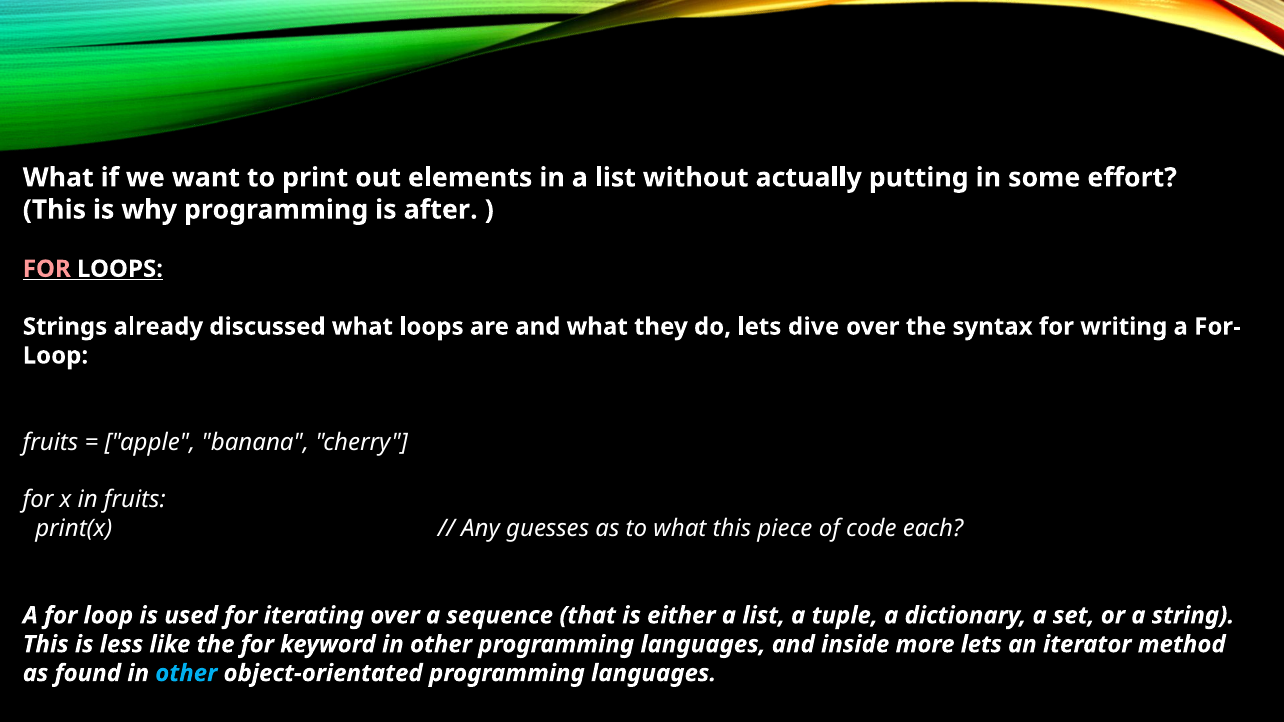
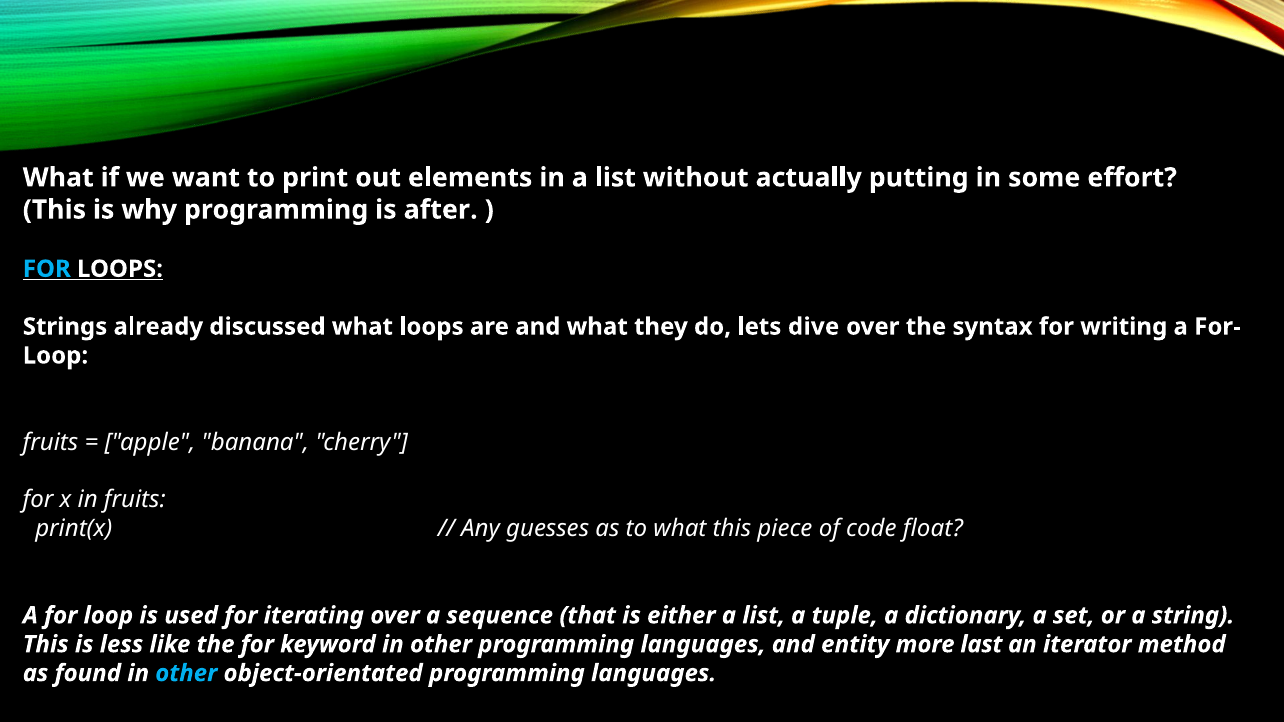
FOR colour: pink -> light blue (47, 269)
each: each -> float (933, 529)
inside: inside -> entity (855, 645)
more lets: lets -> last (981, 645)
